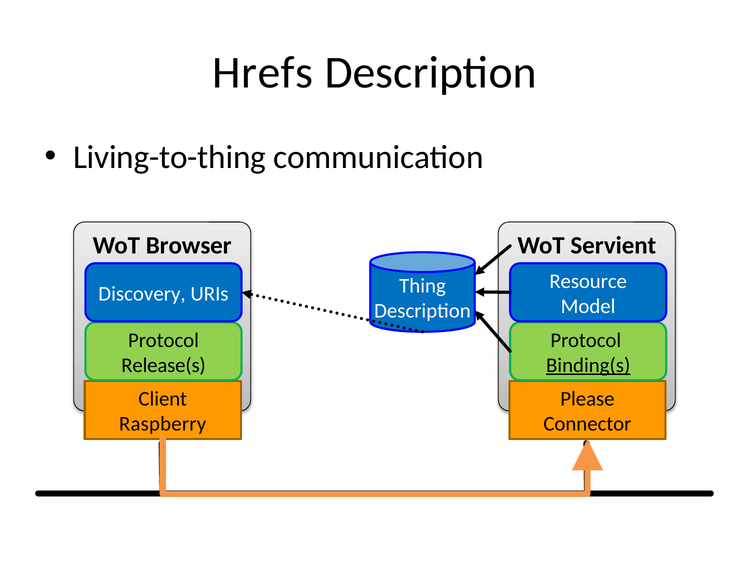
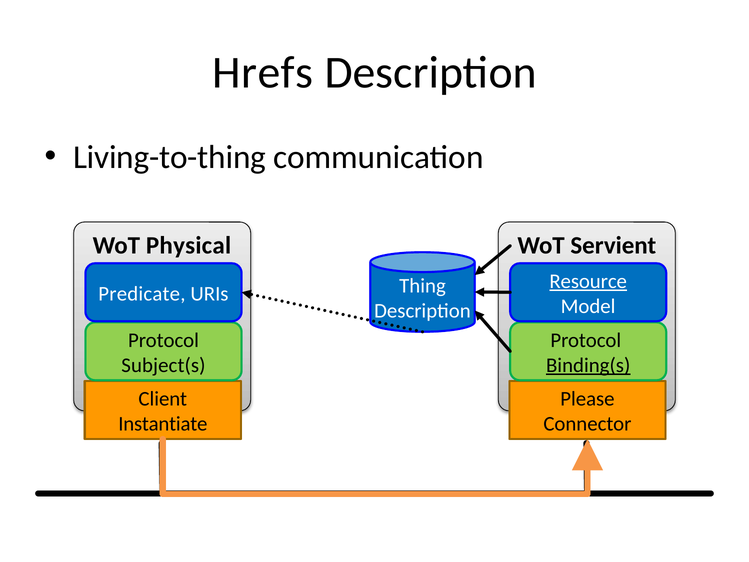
Browser: Browser -> Physical (189, 246)
Resource underline: none -> present (588, 281)
Discovery: Discovery -> Predicate (142, 294)
Release(s: Release(s -> Subject(s (163, 365)
Raspberry: Raspberry -> Instantiate (163, 424)
